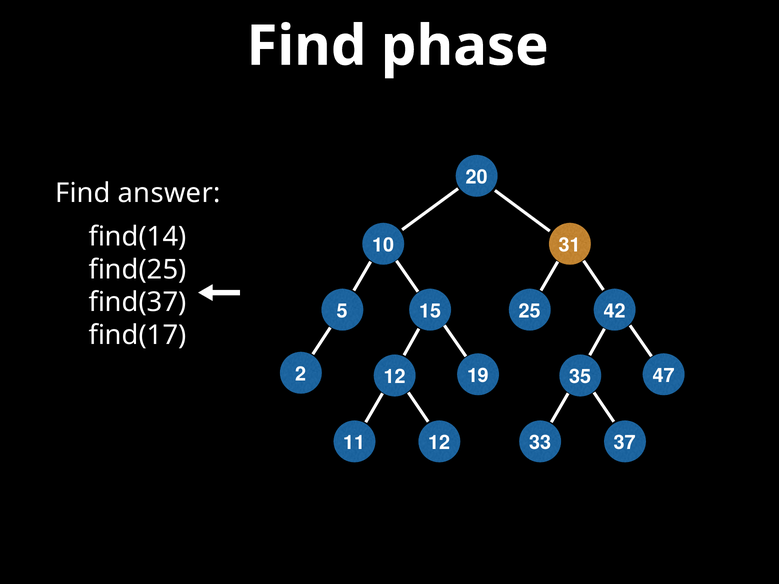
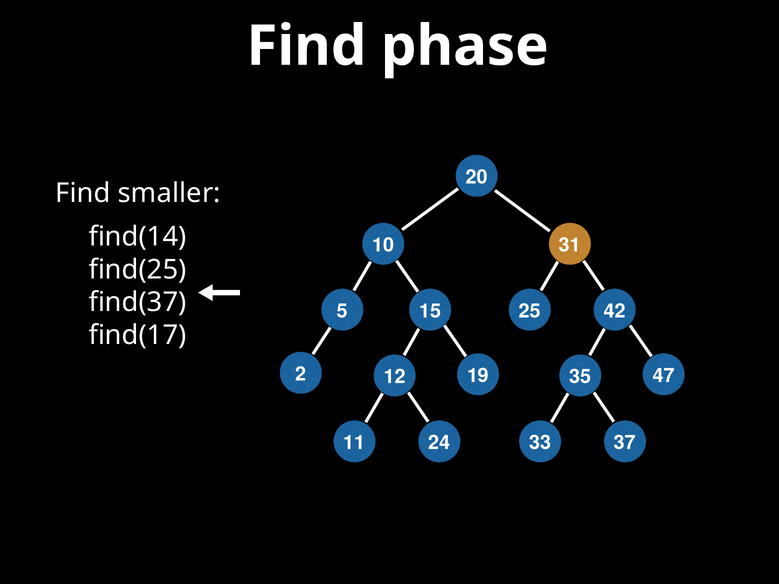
answer: answer -> smaller (169, 193)
11 12: 12 -> 24 (439, 443)
